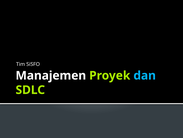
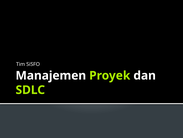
dan colour: light blue -> white (145, 75)
